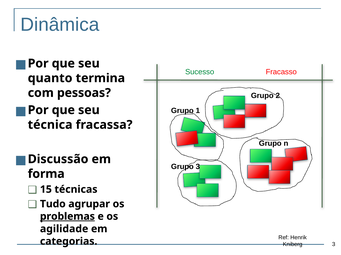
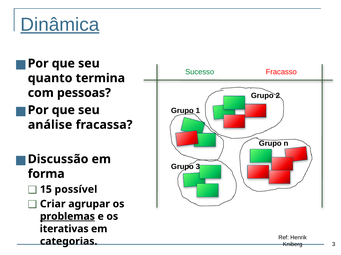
Dinâmica underline: none -> present (60, 25)
técnica: técnica -> análise (50, 125)
técnicas: técnicas -> possível (76, 190)
Tudo: Tudo -> Criar (53, 204)
agilidade: agilidade -> iterativas (64, 229)
